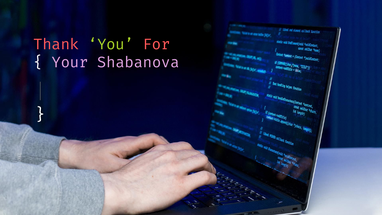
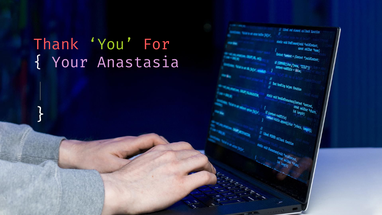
Shabanova: Shabanova -> Anastasia (138, 62)
